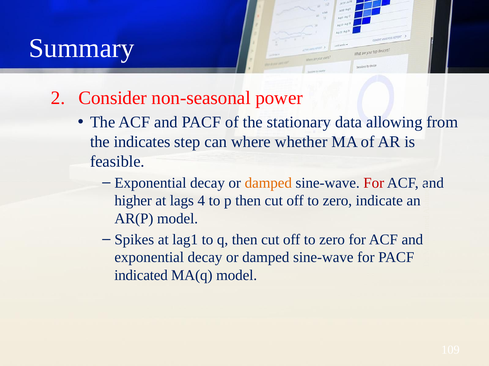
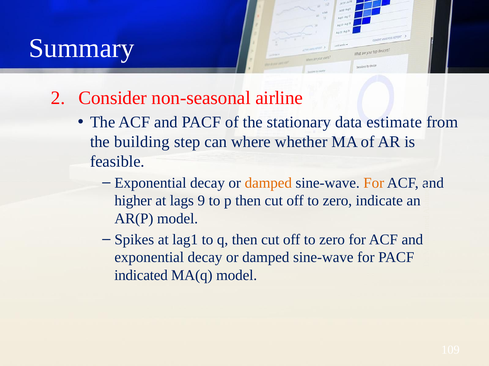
power: power -> airline (279, 98)
allowing: allowing -> estimate (394, 123)
indicates: indicates -> building (142, 142)
For colour: red -> orange (374, 183)
4: 4 -> 9 (201, 201)
